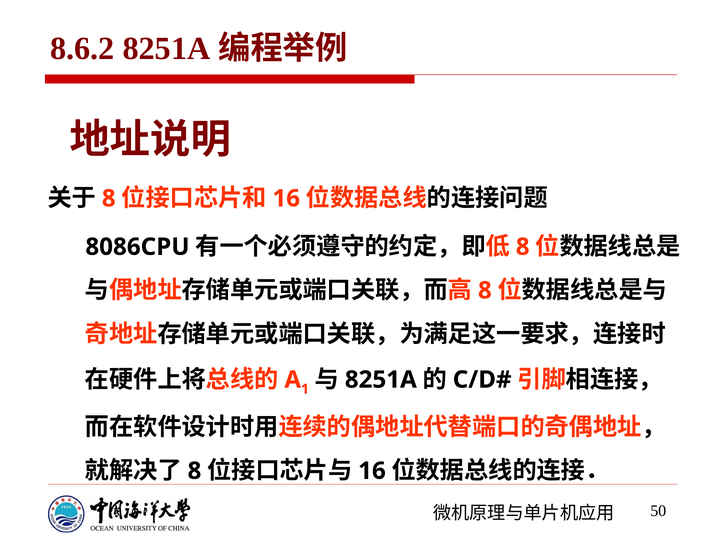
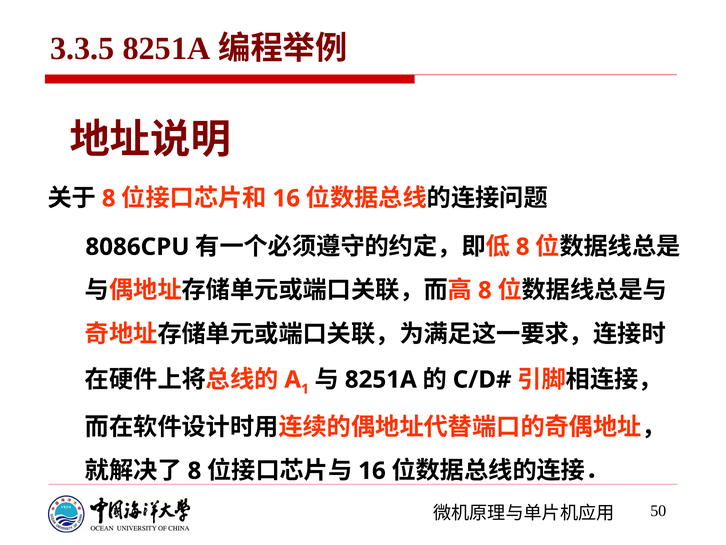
8.6.2: 8.6.2 -> 3.3.5 (82, 49)
